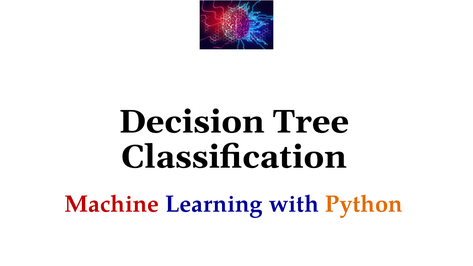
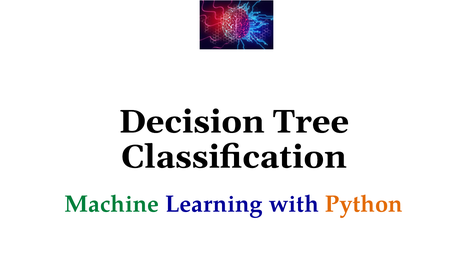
Machine colour: red -> green (112, 204)
